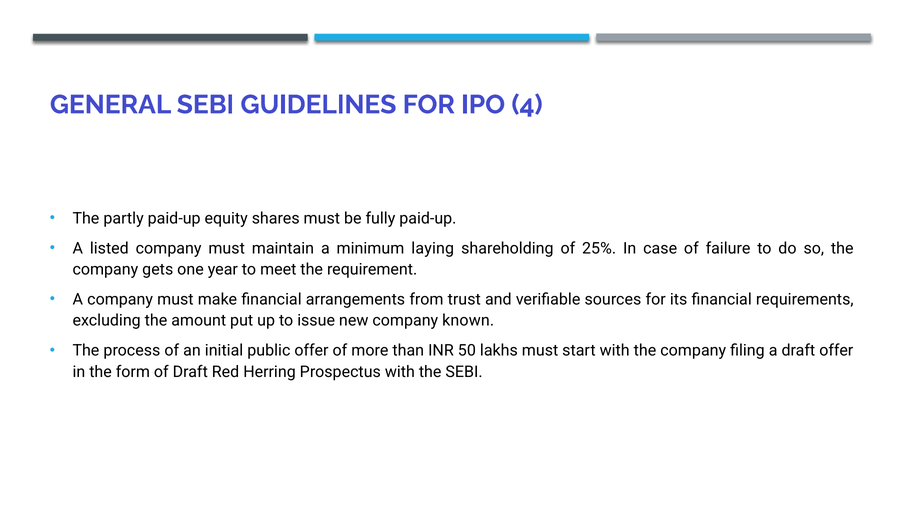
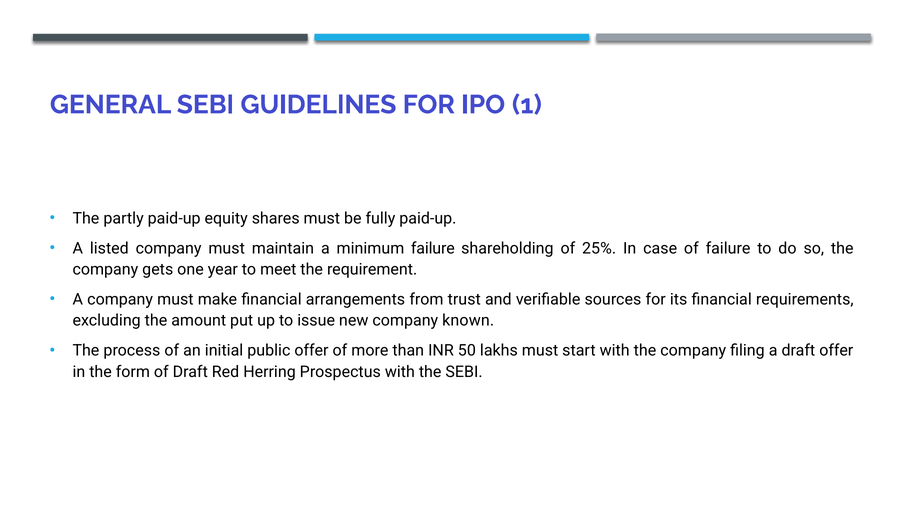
4: 4 -> 1 (527, 105)
minimum laying: laying -> failure (433, 249)
